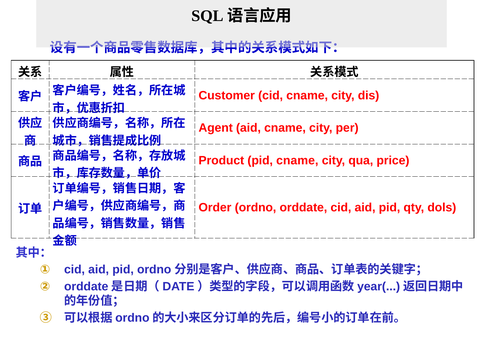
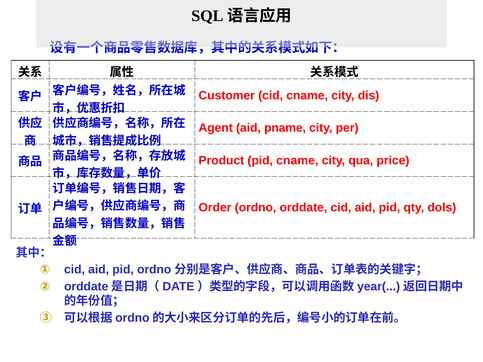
aid cname: cname -> pname (285, 128)
